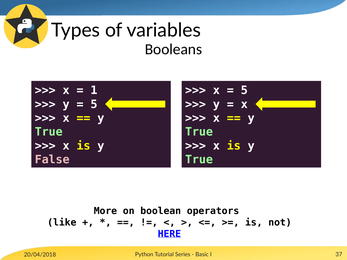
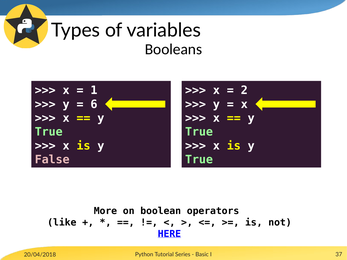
5: 5 -> 2 (244, 90)
5: 5 -> 6 (94, 104)
